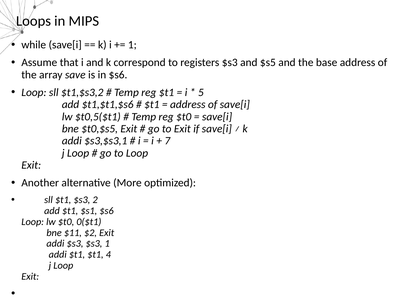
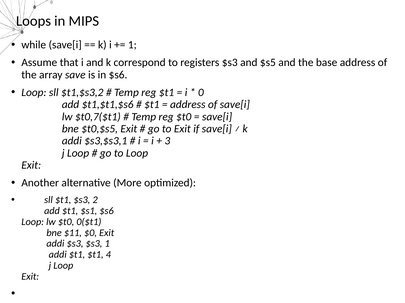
5: 5 -> 0 (201, 93)
$t0,5($t1: $t0,5($t1 -> $t0,7($t1 (98, 117)
7: 7 -> 3 (167, 141)
$2: $2 -> $0 (91, 233)
